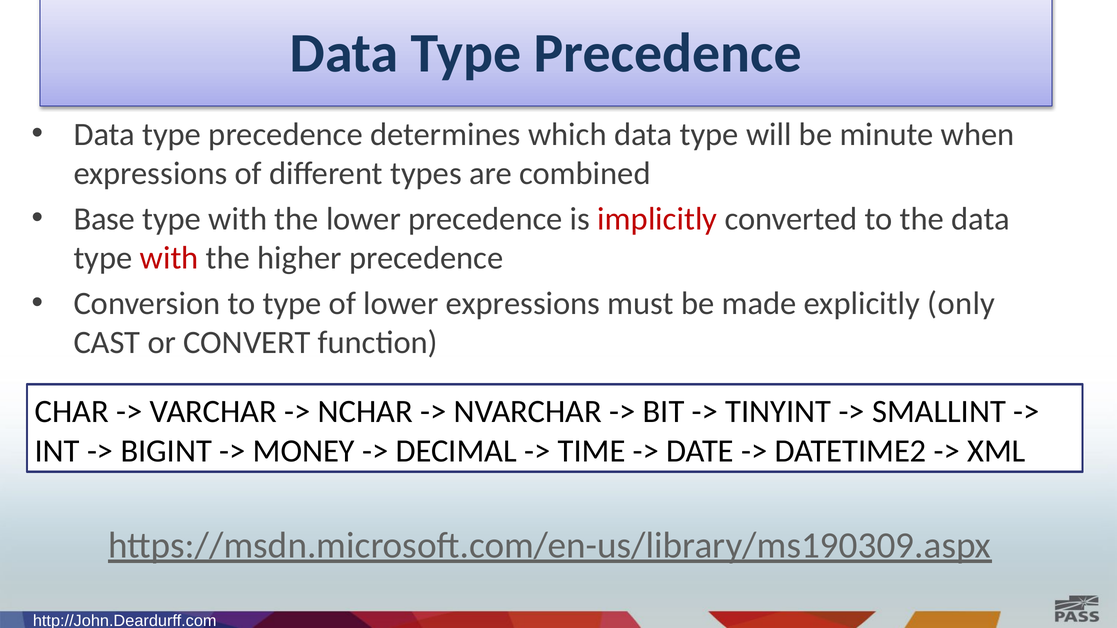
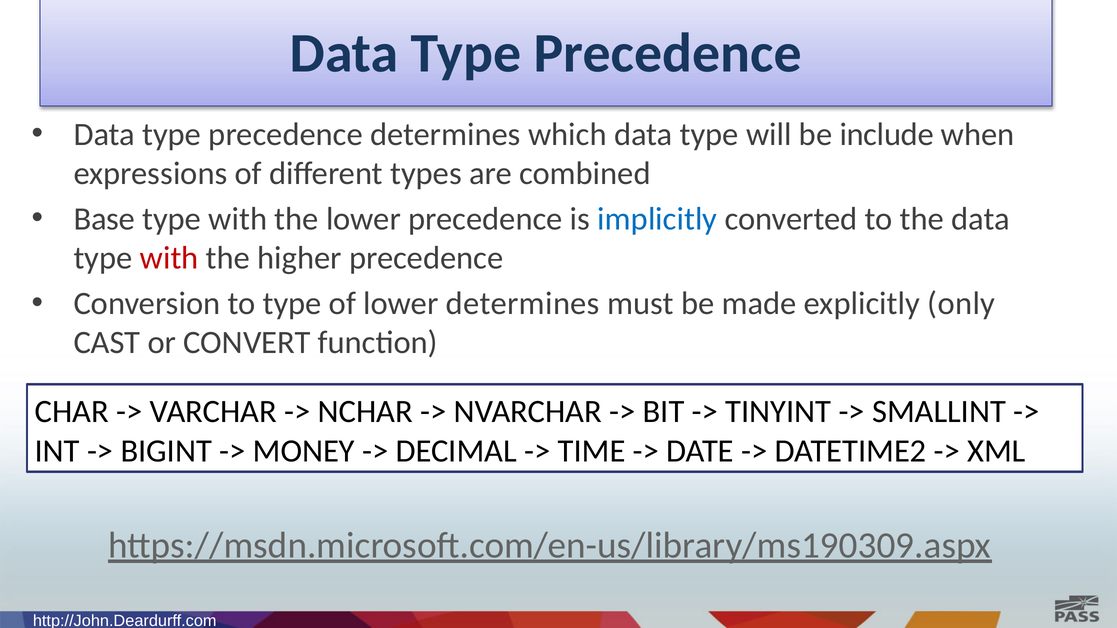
minute: minute -> include (887, 135)
implicitly colour: red -> blue (657, 219)
lower expressions: expressions -> determines (523, 304)
